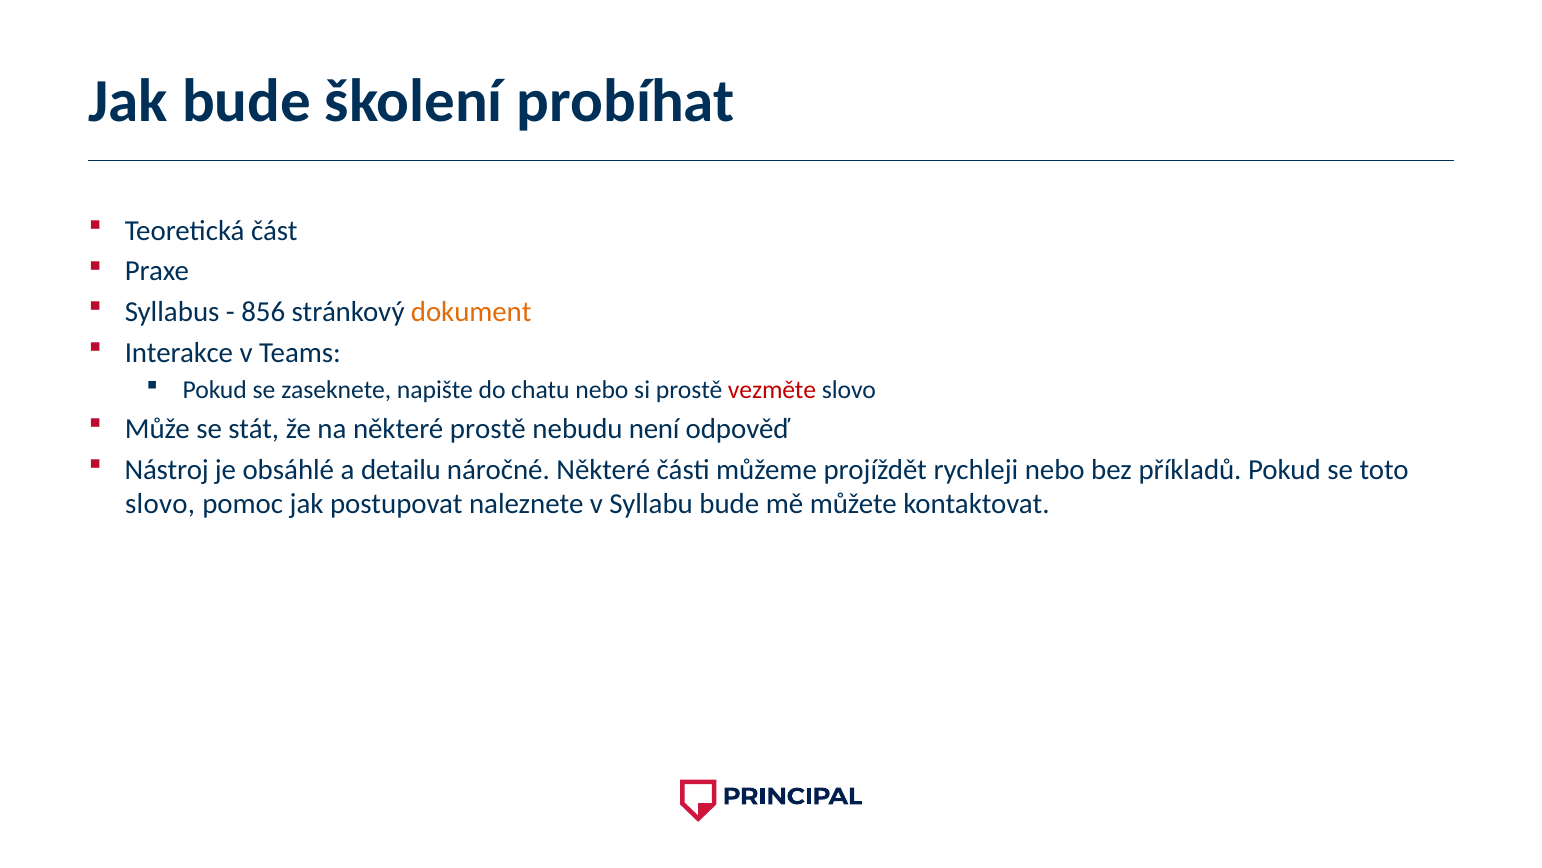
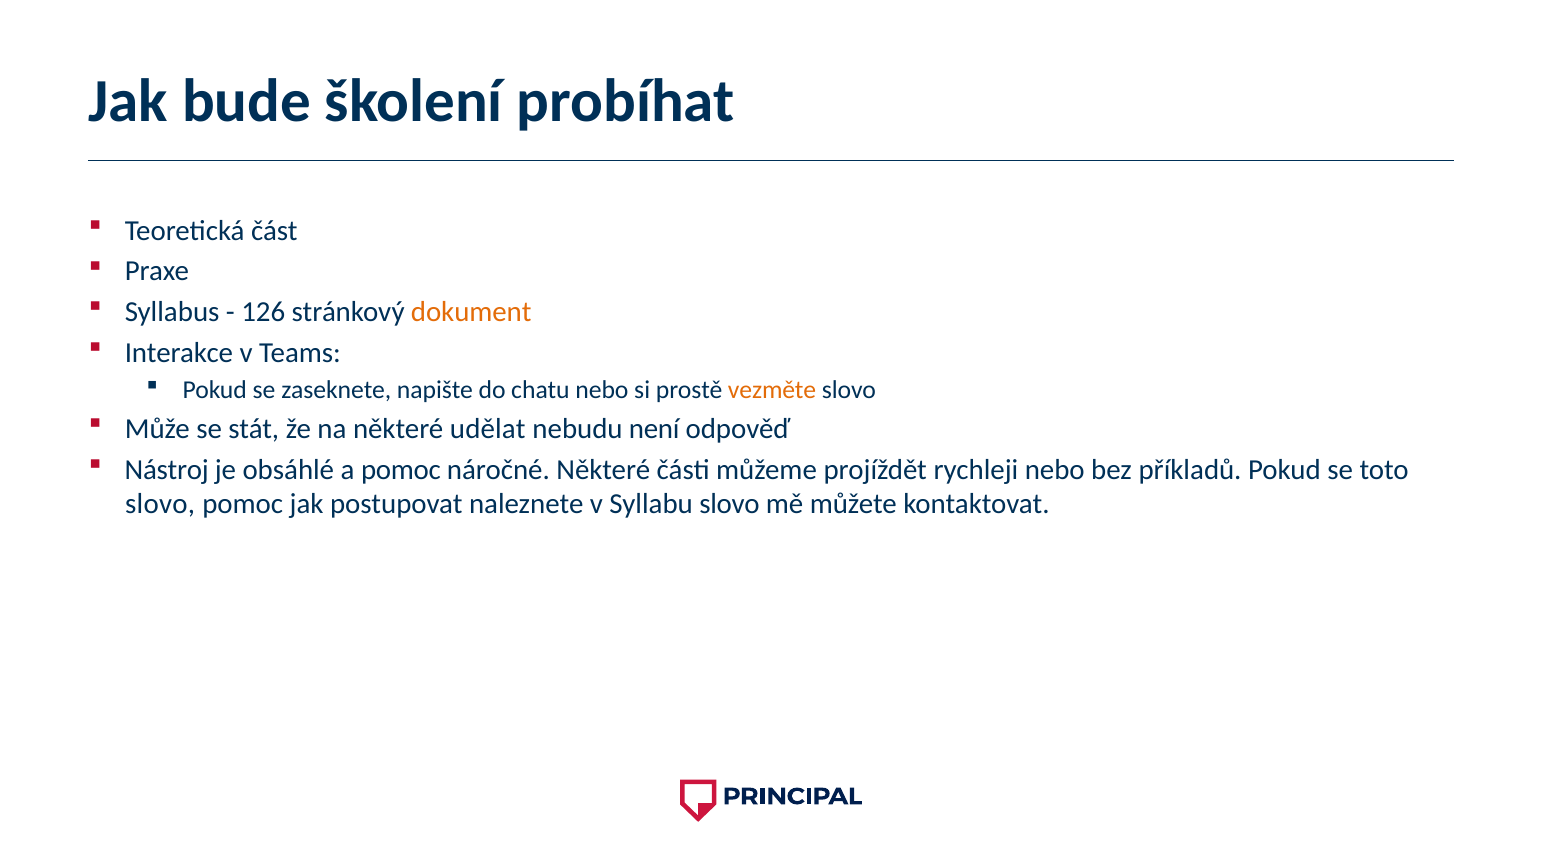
856: 856 -> 126 (263, 312)
vezměte colour: red -> orange (772, 390)
některé prostě: prostě -> udělat (488, 429)
a detailu: detailu -> pomoc (401, 469)
Syllabu bude: bude -> slovo (729, 504)
